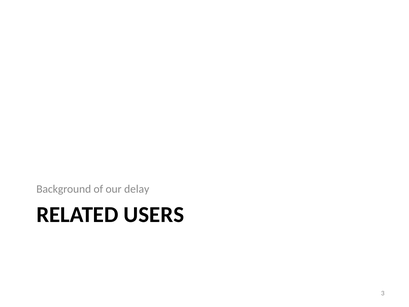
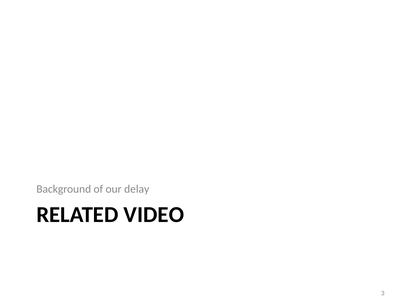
USERS: USERS -> VIDEO (154, 214)
